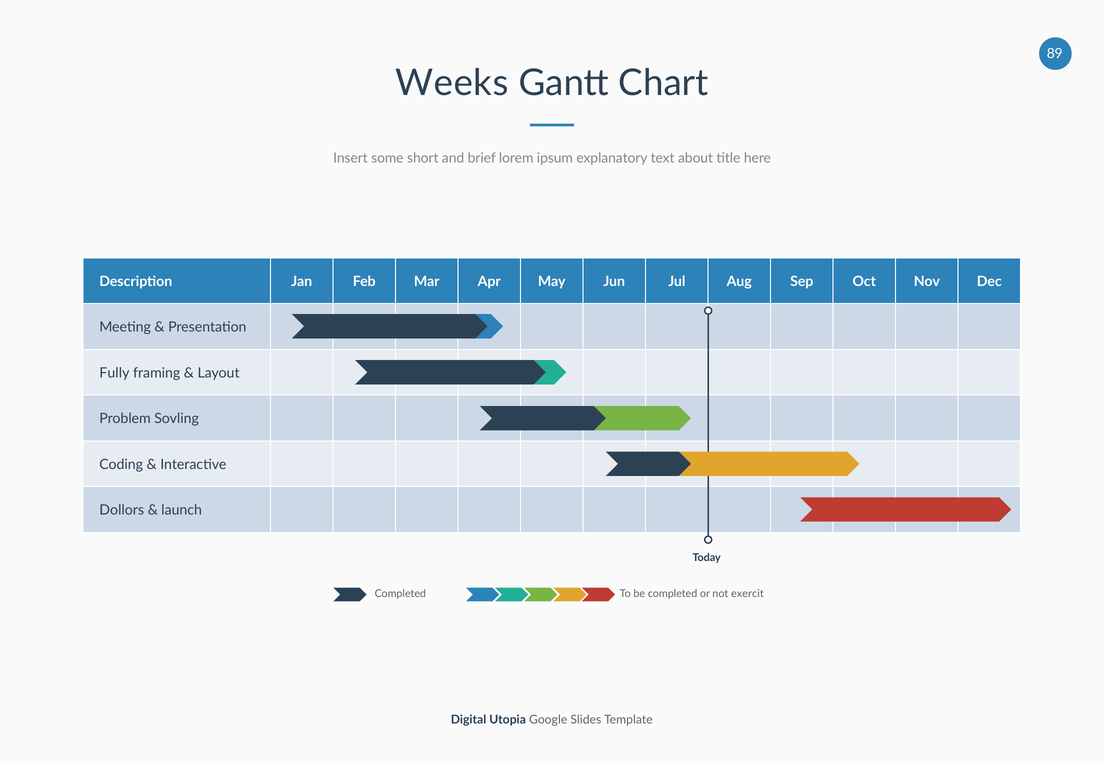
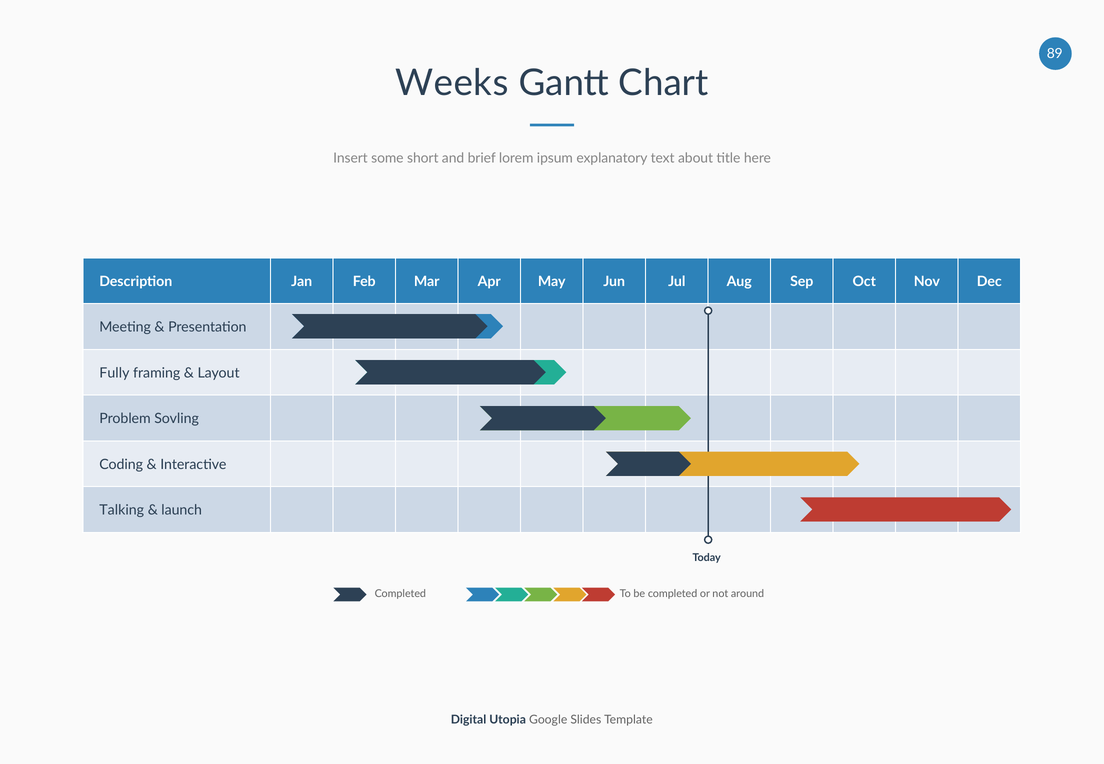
Dollors: Dollors -> Talking (122, 510)
exercit: exercit -> around (747, 594)
